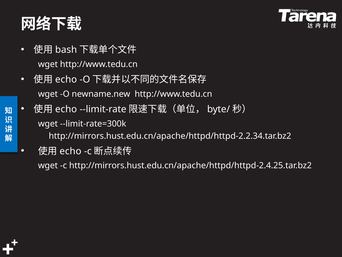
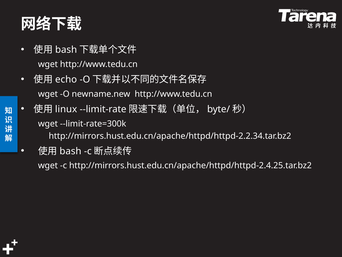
echo: echo -> linux (66, 109)
echo: echo -> bash (70, 151)
